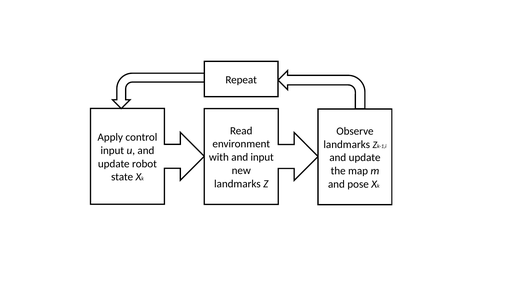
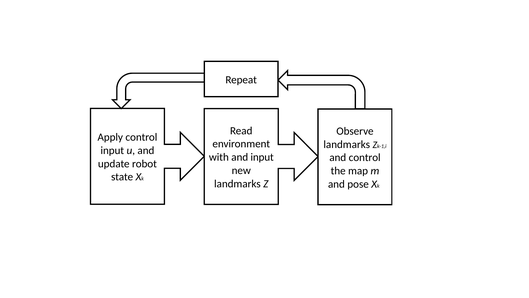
update: update -> control (365, 157)
